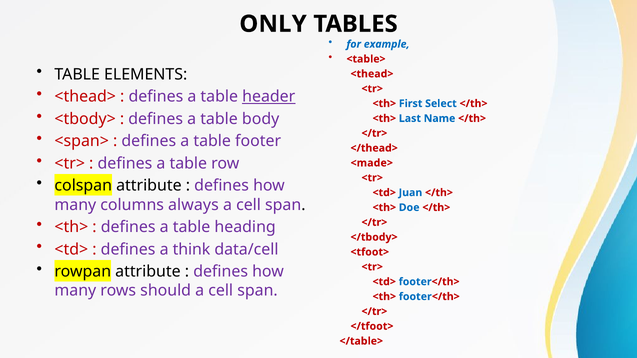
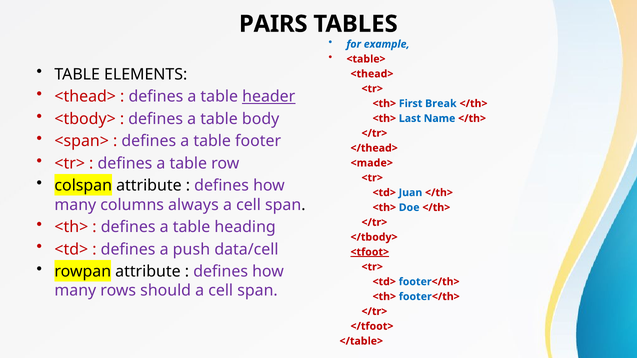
ONLY: ONLY -> PAIRS (273, 24)
Select: Select -> Break (441, 104)
think: think -> push (191, 250)
<tfoot> underline: none -> present (370, 252)
